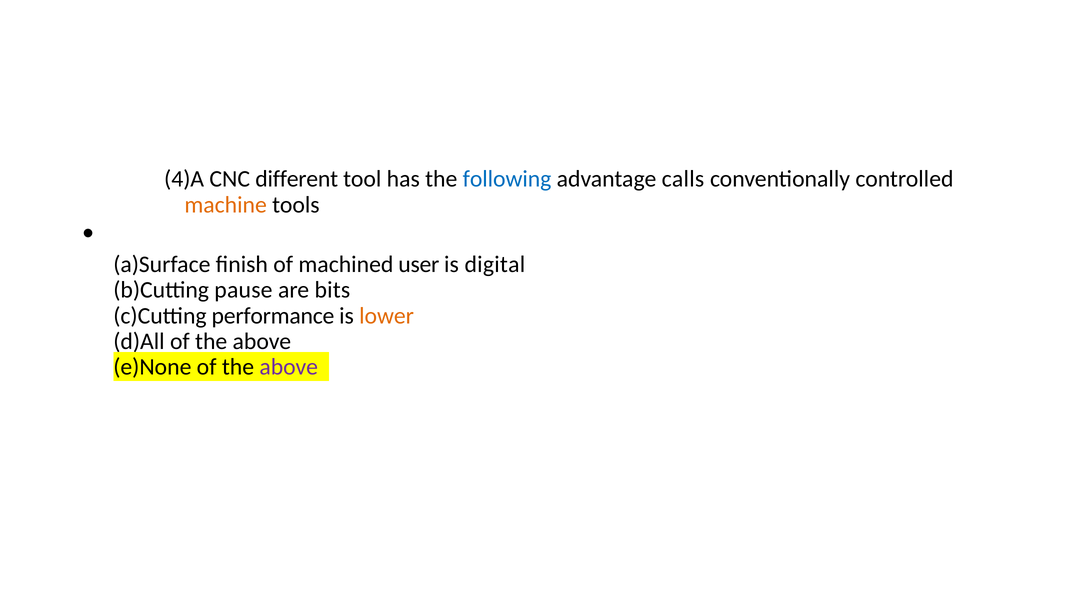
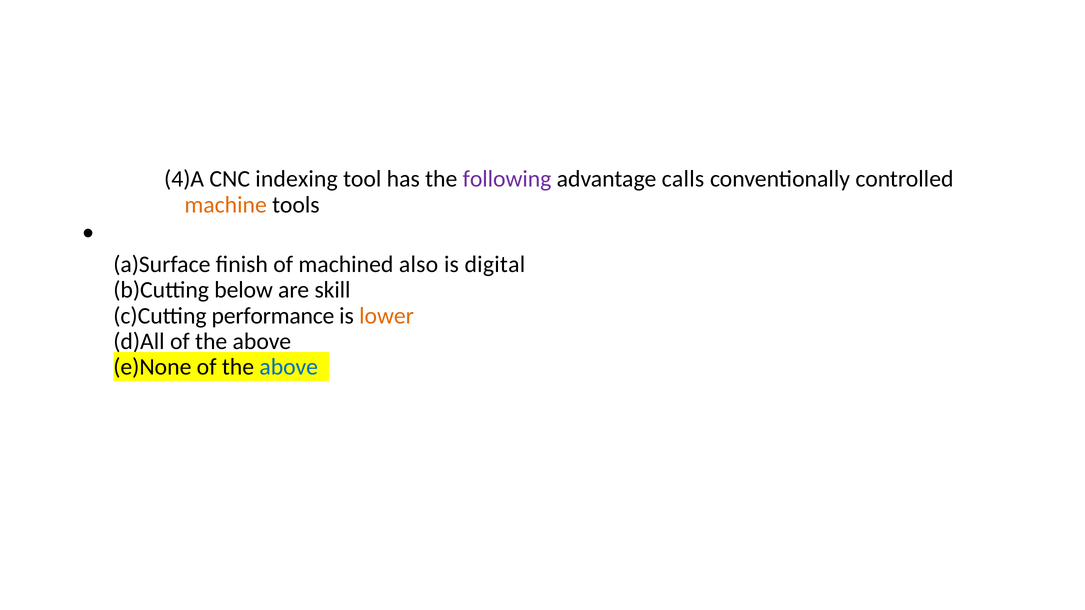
different: different -> indexing (297, 179)
following colour: blue -> purple (507, 179)
user: user -> also (419, 265)
pause: pause -> below (244, 290)
bits: bits -> skill (333, 290)
above colour: purple -> blue (289, 367)
